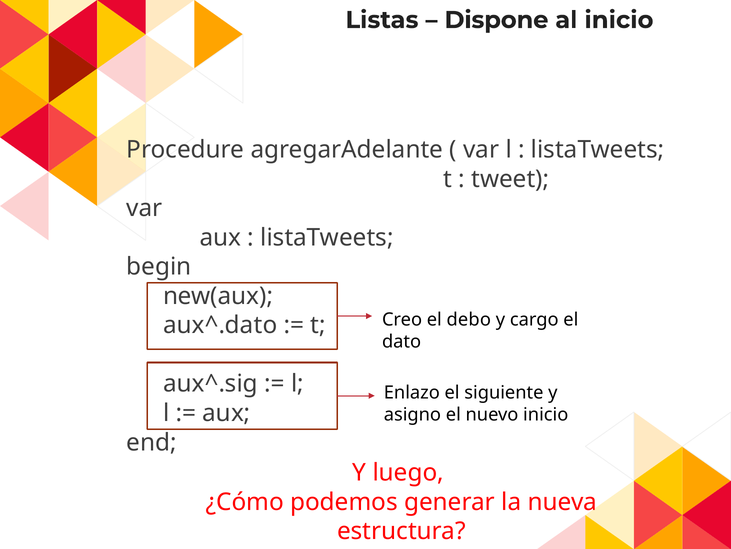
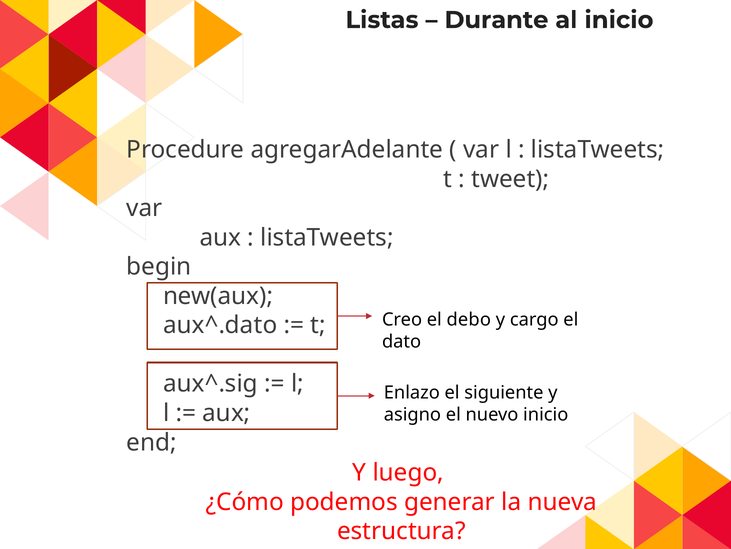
Dispone: Dispone -> Durante (496, 20)
